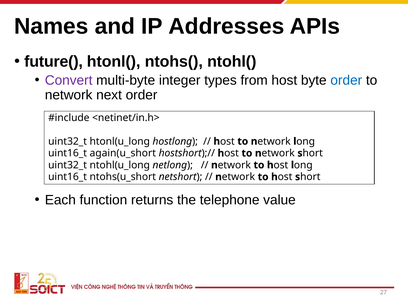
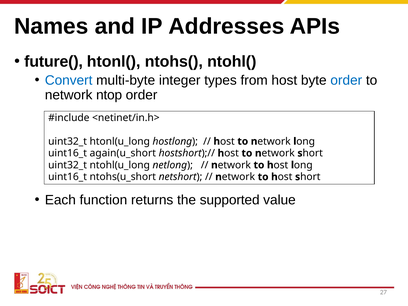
Convert colour: purple -> blue (69, 80)
next: next -> ntop (109, 95)
telephone: telephone -> supported (230, 200)
